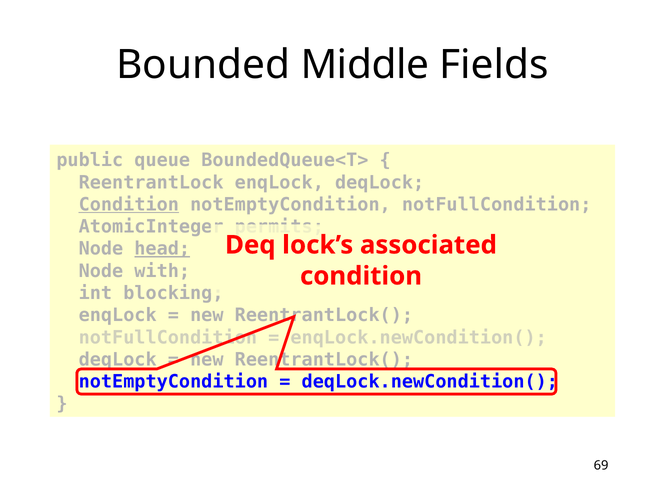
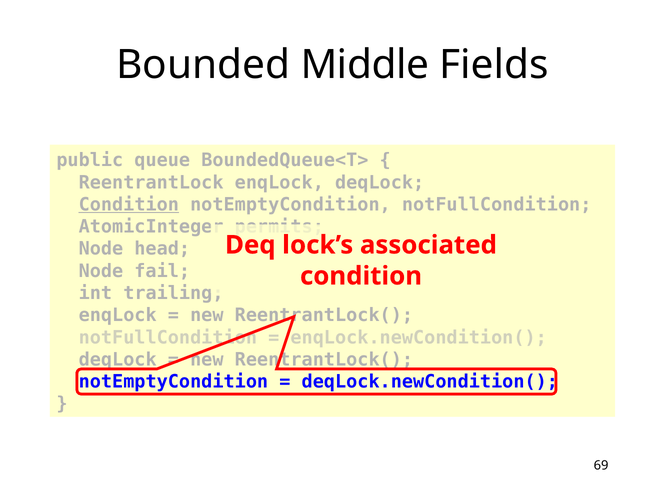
head underline: present -> none (162, 249)
with: with -> fail (162, 271)
blocking: blocking -> trailing (173, 294)
